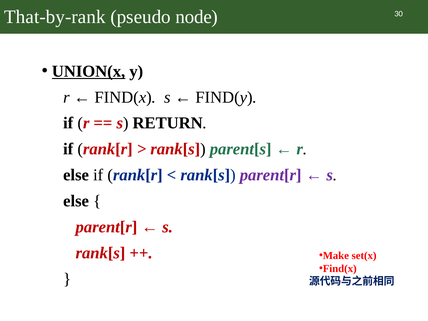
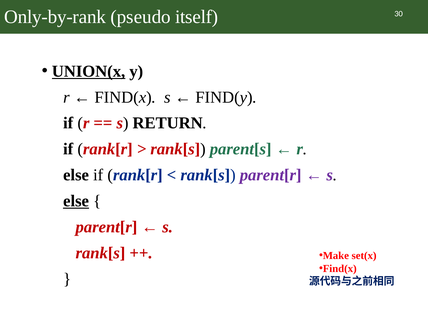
That-by-rank: That-by-rank -> Only-by-rank (55, 17)
node: node -> itself (197, 17)
else underline: none -> present (76, 201)
